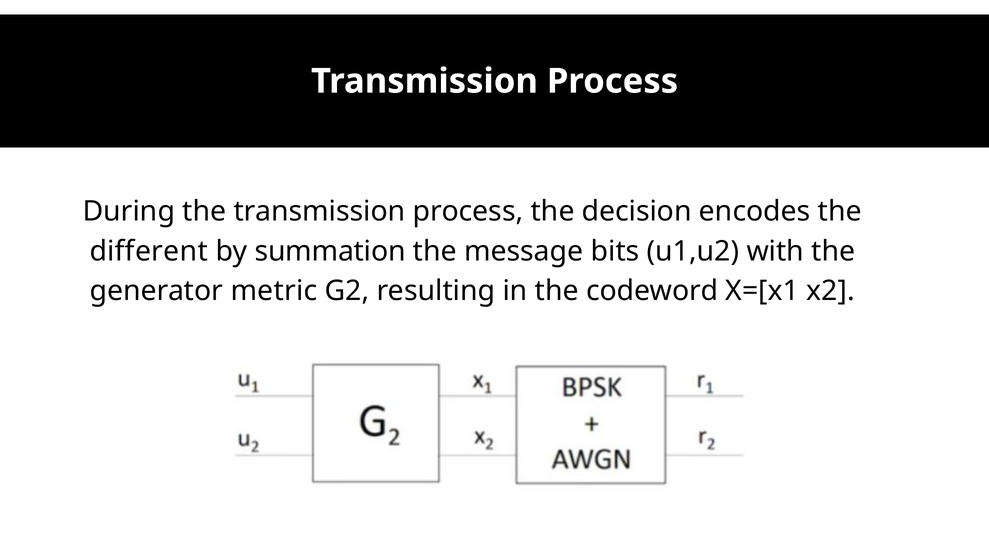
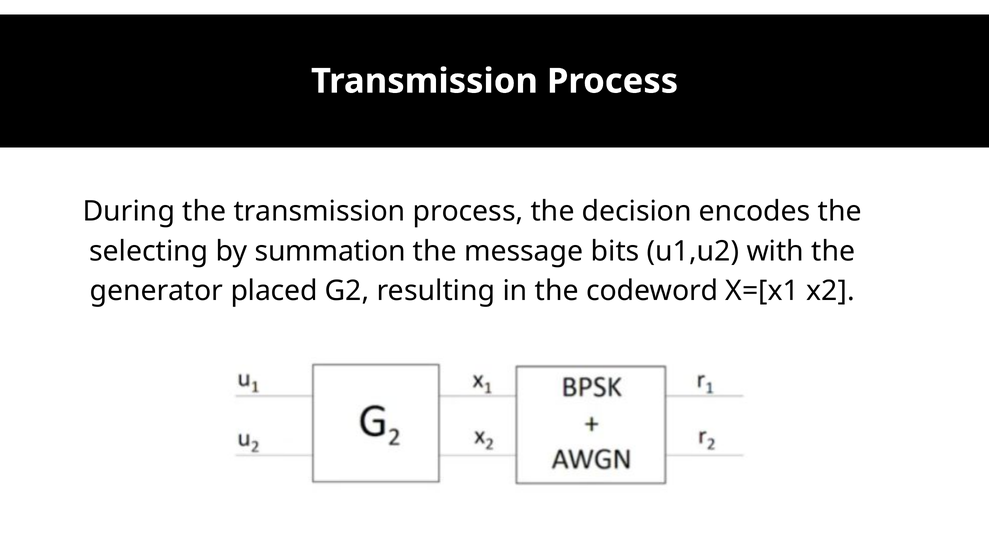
different: different -> selecting (149, 251)
metric: metric -> placed (274, 291)
